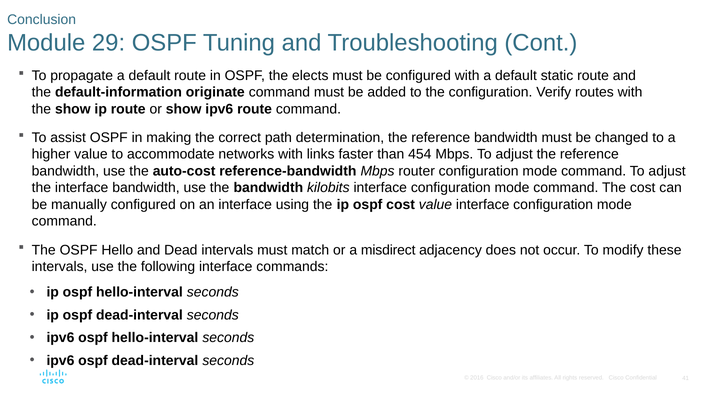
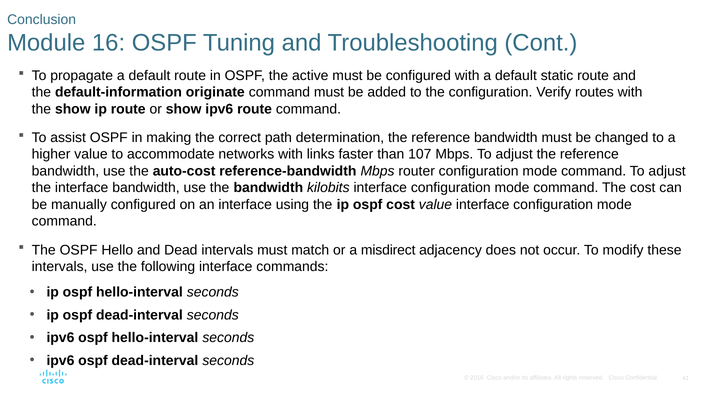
29: 29 -> 16 (109, 43)
elects: elects -> active (310, 75)
454: 454 -> 107 (420, 154)
